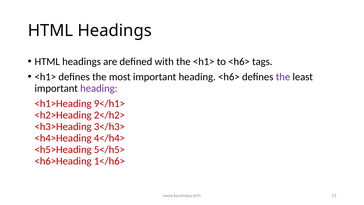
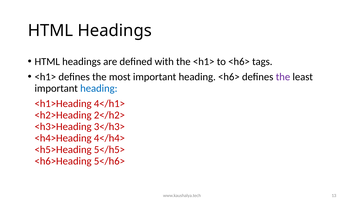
heading colour: purple -> blue (99, 88)
9</h1>: 9</h1> -> 4</h1> (109, 104)
1</h6>: 1</h6> -> 5</h6> (109, 161)
